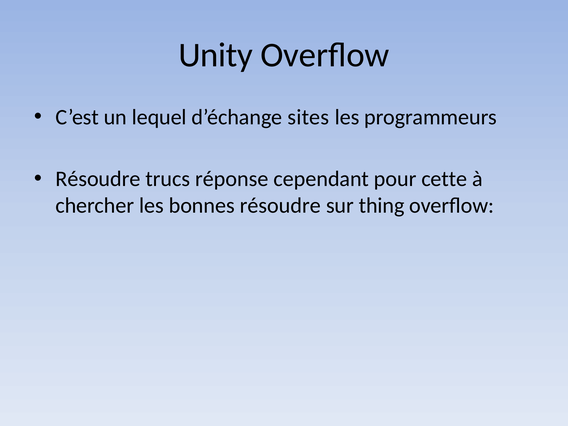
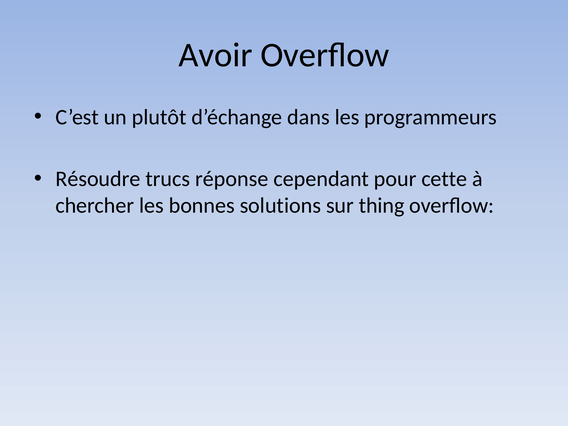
Unity: Unity -> Avoir (215, 55)
lequel: lequel -> plutôt (159, 117)
sites: sites -> dans (308, 117)
bonnes résoudre: résoudre -> solutions (280, 205)
